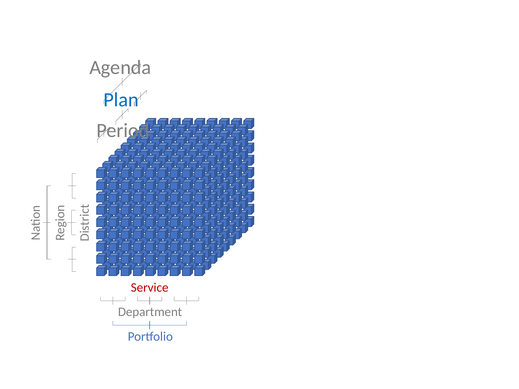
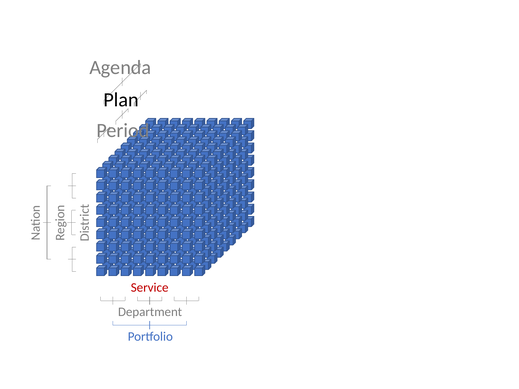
Plan colour: blue -> black (121, 100)
